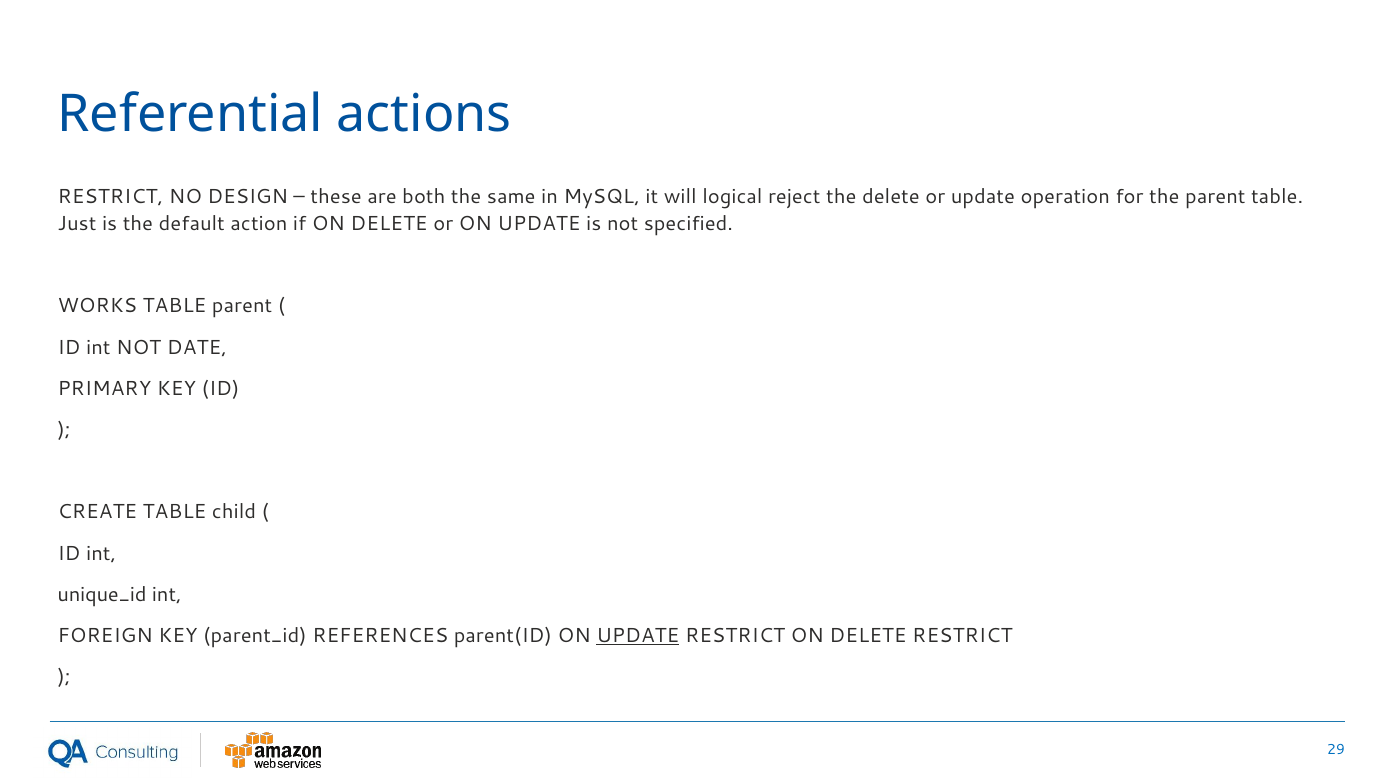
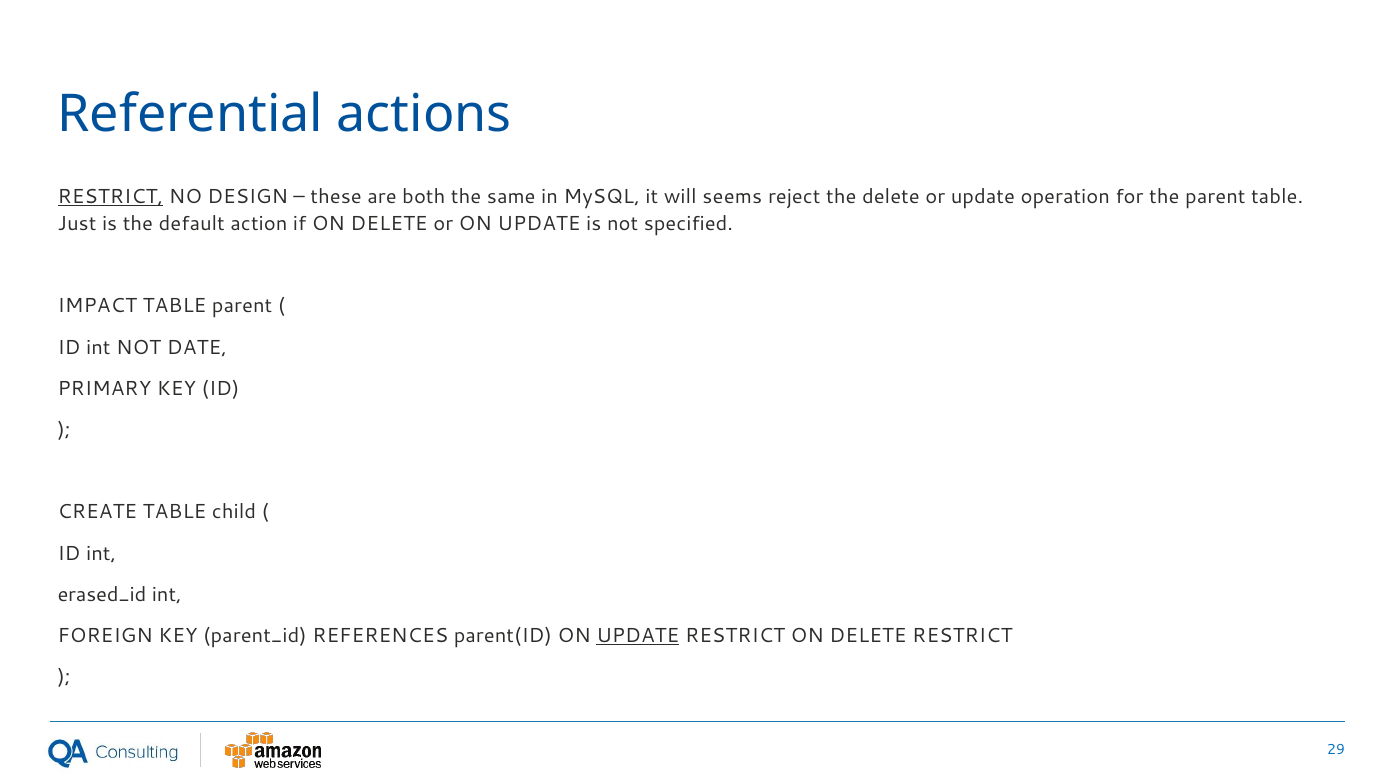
RESTRICT underline: none -> present (110, 197)
logical: logical -> seems (732, 197)
WORKS: WORKS -> IMPACT (97, 306)
unique_id: unique_id -> erased_id (102, 594)
